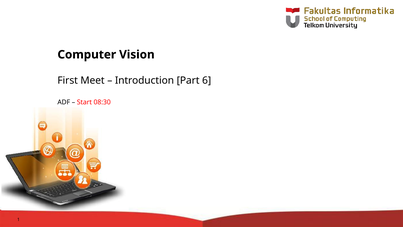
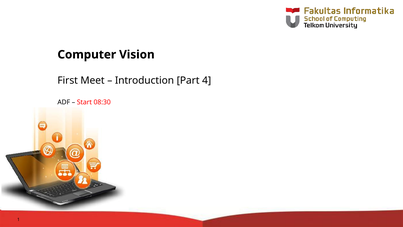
6: 6 -> 4 (207, 81)
